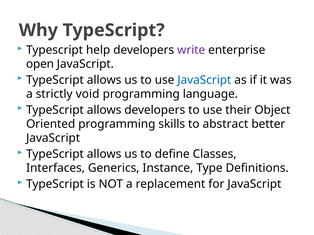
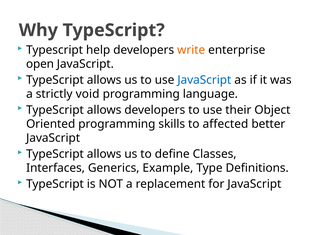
write colour: purple -> orange (191, 50)
abstract: abstract -> affected (225, 124)
Instance: Instance -> Example (168, 168)
